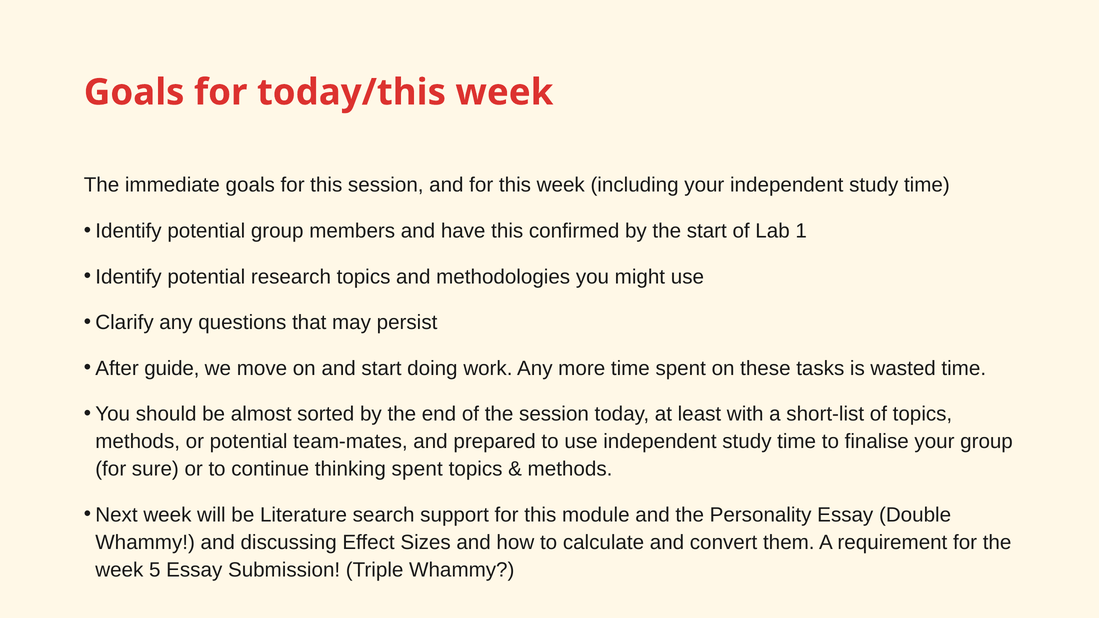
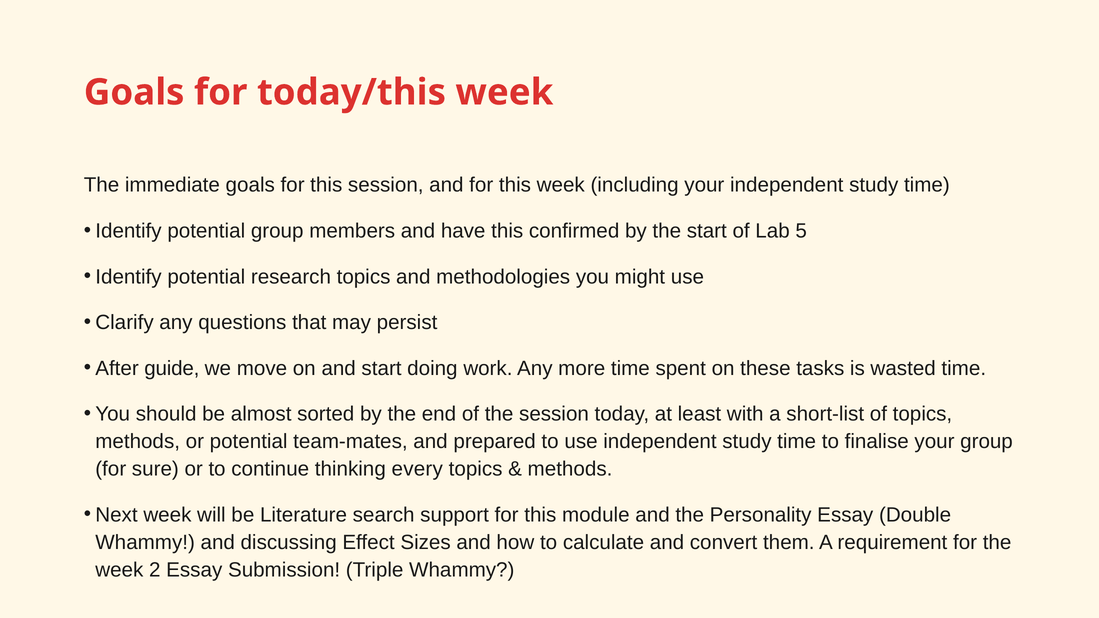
1: 1 -> 5 (801, 231)
thinking spent: spent -> every (417, 469)
5: 5 -> 2 (155, 570)
